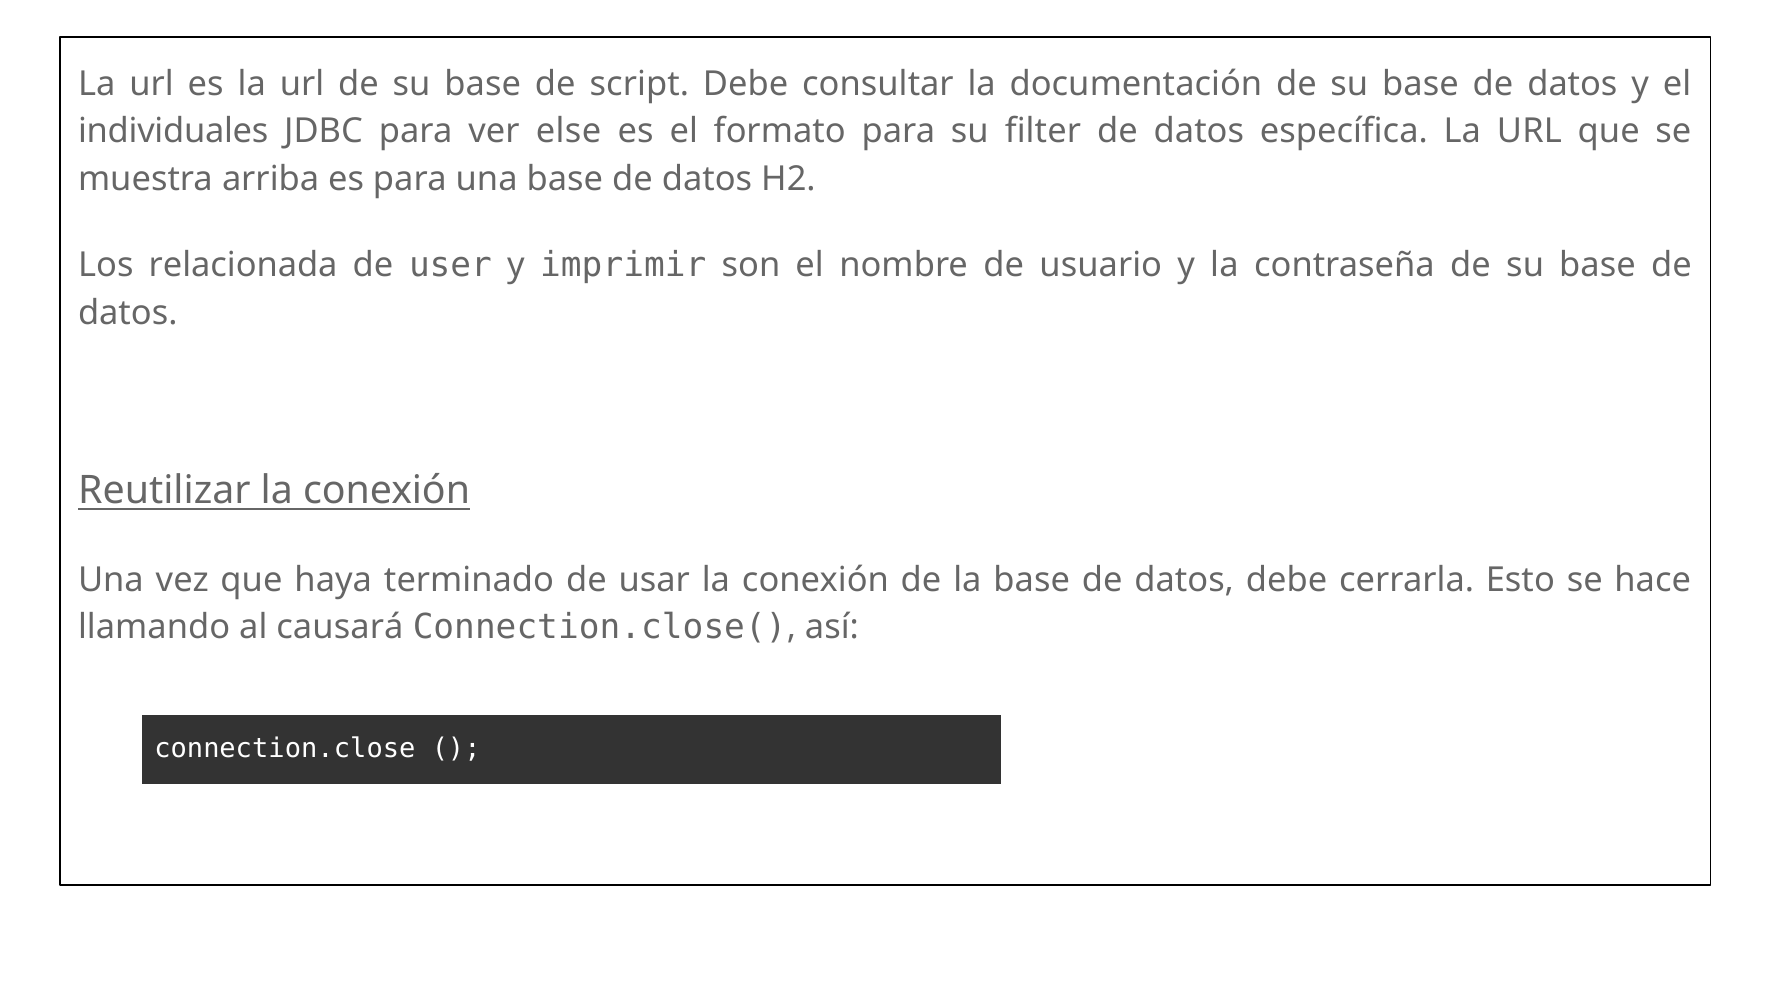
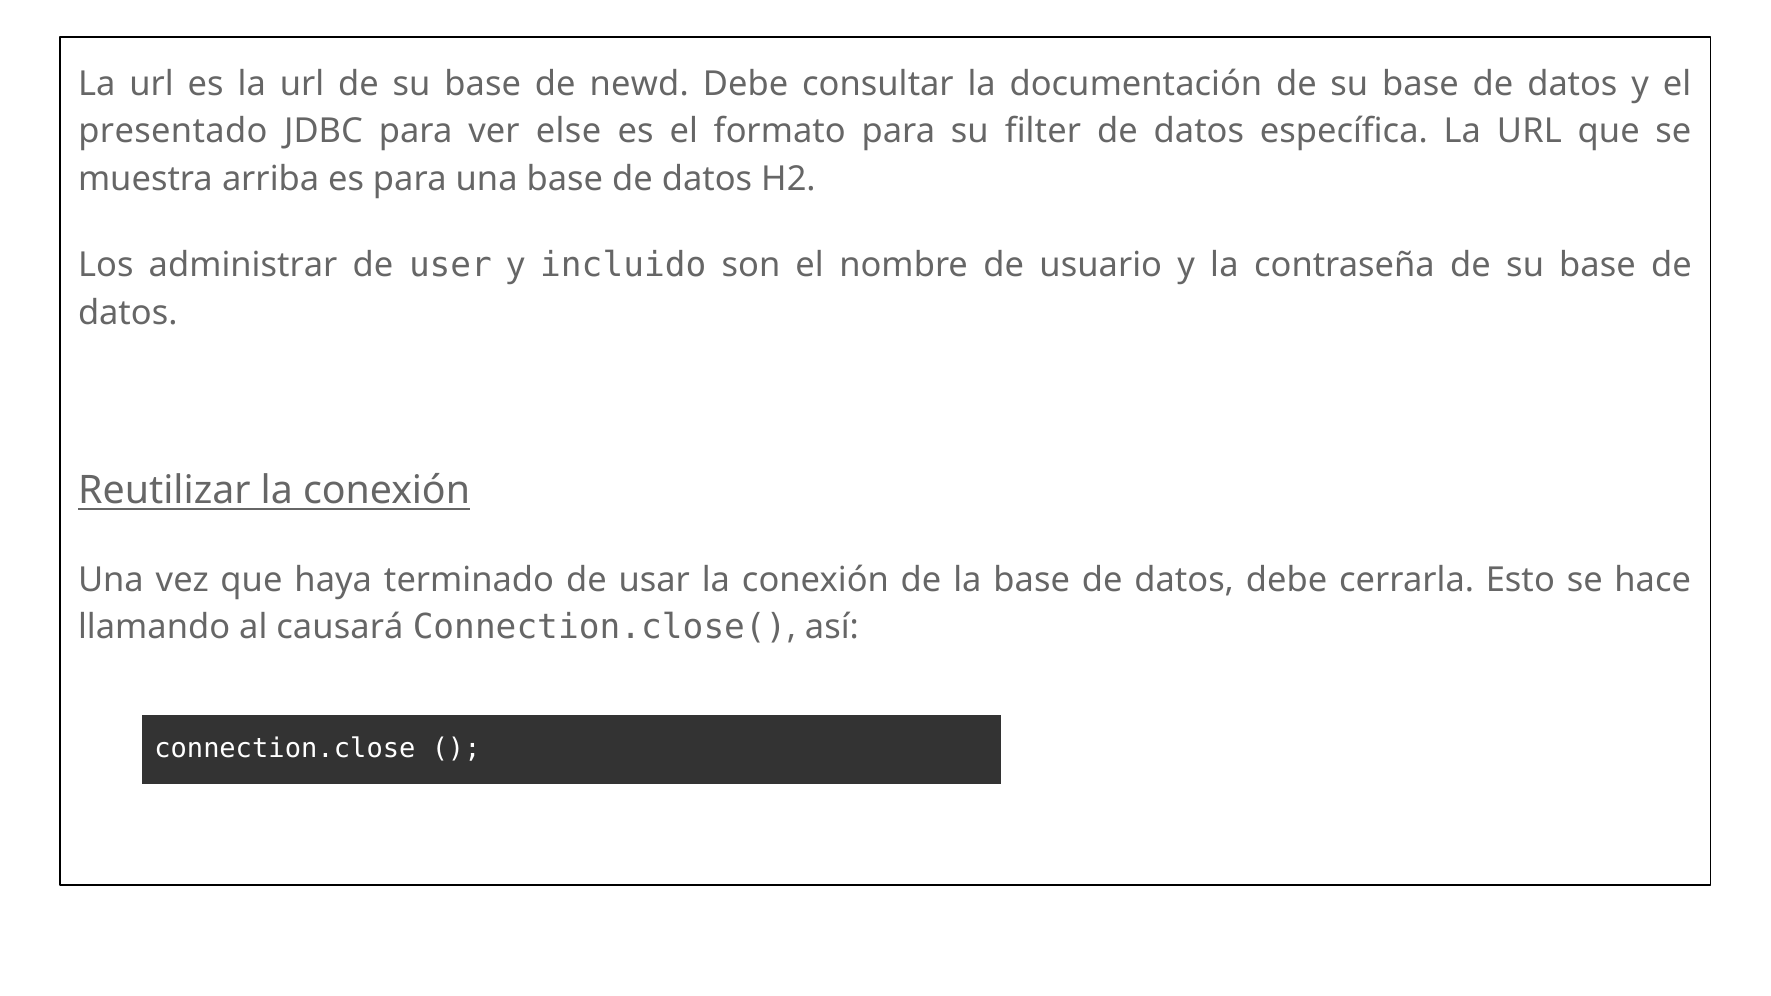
script: script -> newd (639, 84)
individuales: individuales -> presentado (173, 131)
relacionada: relacionada -> administrar (243, 266)
imprimir: imprimir -> incluido (623, 266)
